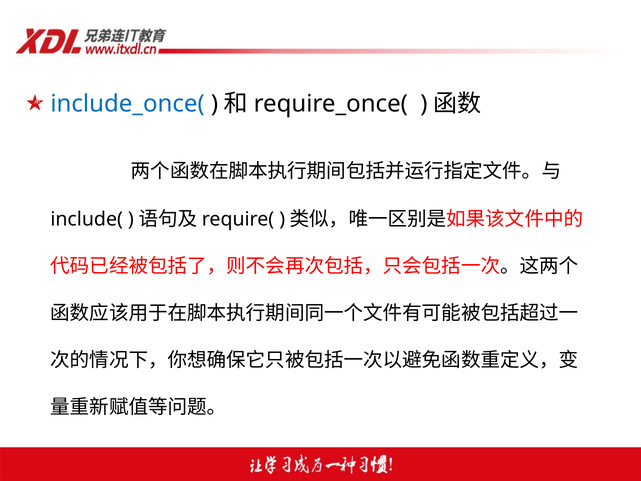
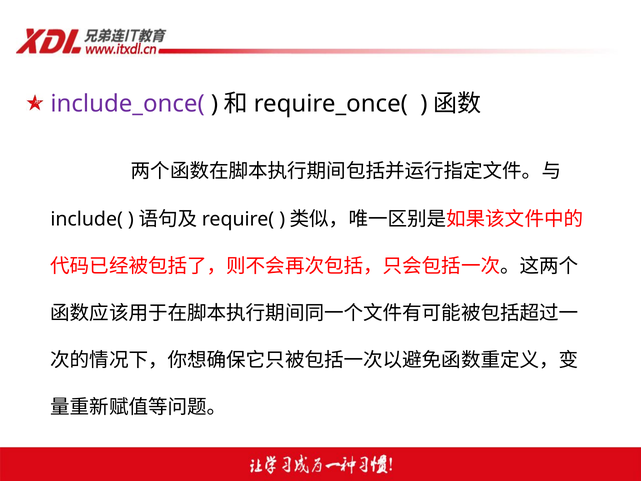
include_once( colour: blue -> purple (128, 104)
